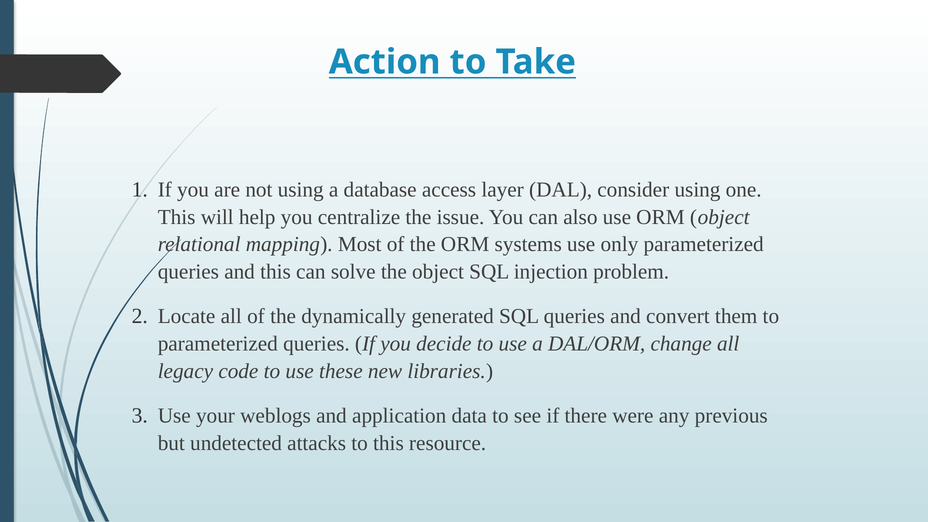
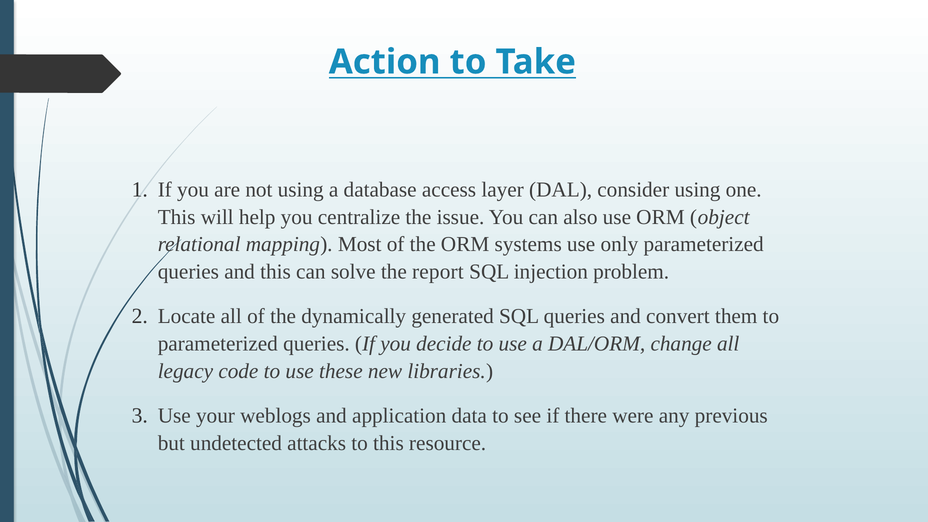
the object: object -> report (438, 272)
